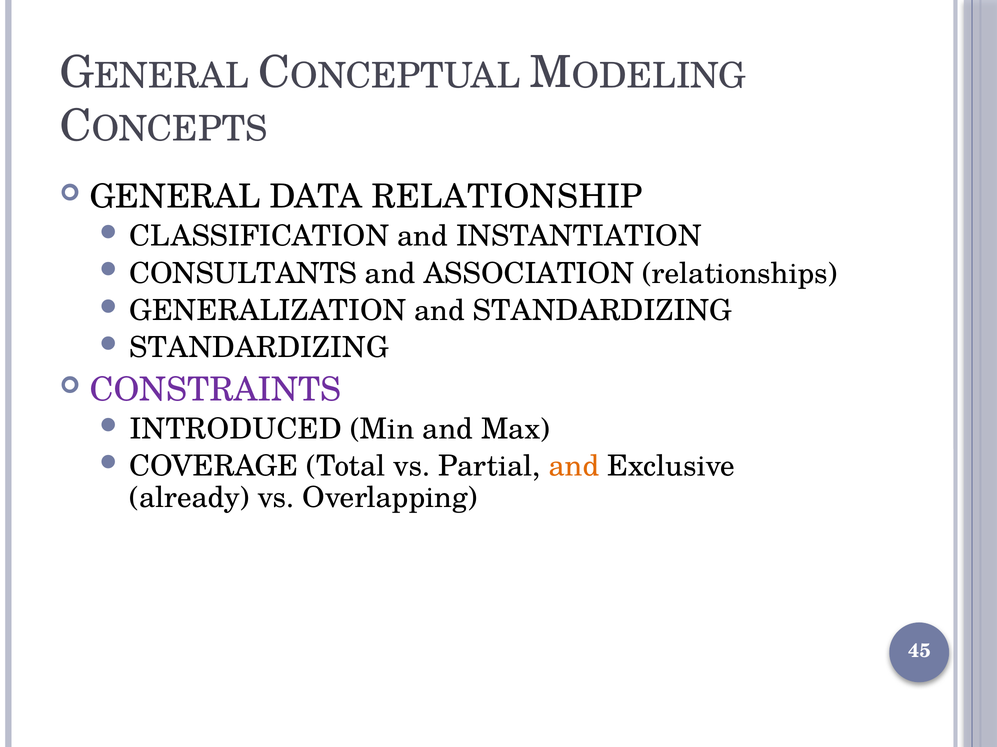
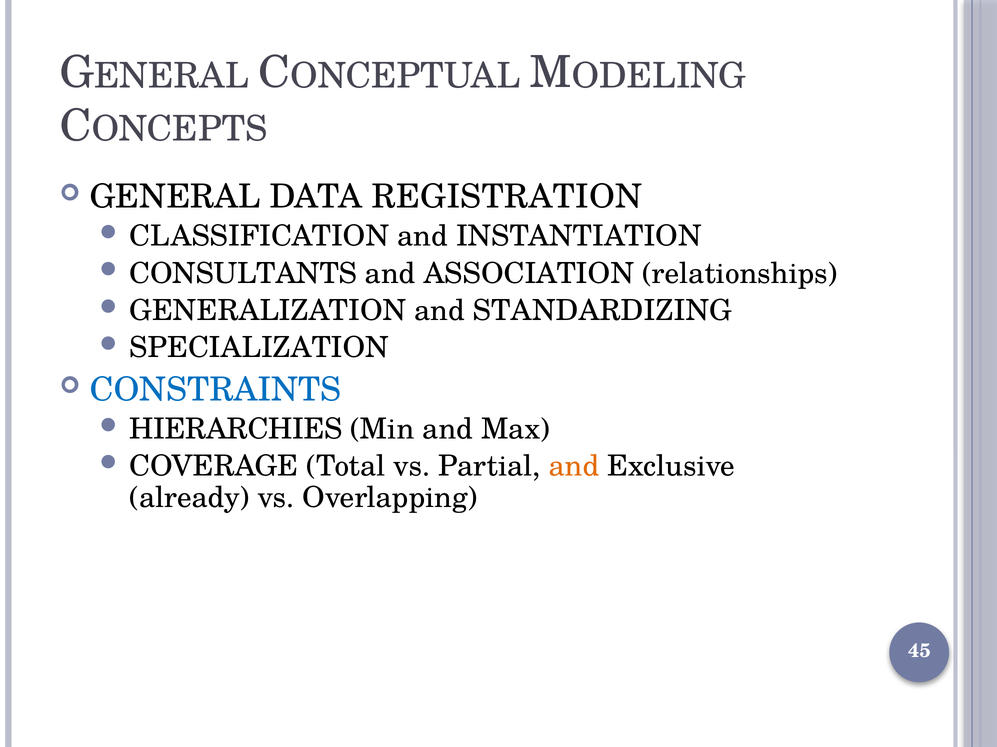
RELATIONSHIP: RELATIONSHIP -> REGISTRATION (507, 197)
STANDARDIZING: STANDARDIZING -> SPECIALIZATION (259, 348)
CONSTRAINTS colour: purple -> blue (215, 390)
INTRODUCED: INTRODUCED -> HIERARCHIES (236, 430)
